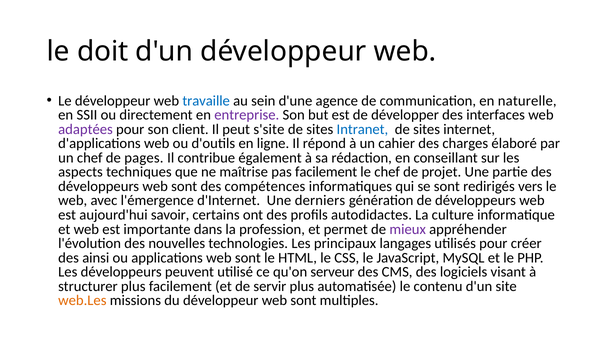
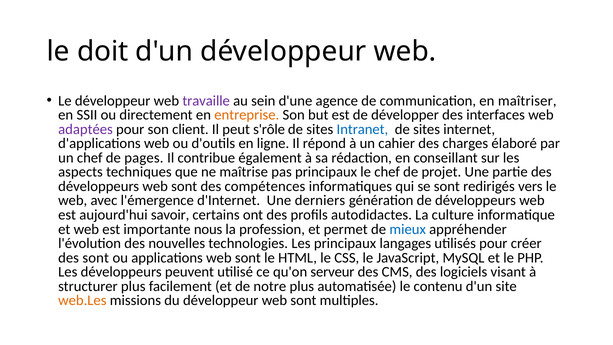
travaille colour: blue -> purple (206, 101)
naturelle: naturelle -> maîtriser (527, 101)
entreprise colour: purple -> orange (247, 115)
s'site: s'site -> s'rôle (269, 129)
pas facilement: facilement -> principaux (326, 172)
dans: dans -> nous (208, 229)
mieux colour: purple -> blue (408, 229)
des ainsi: ainsi -> sont (96, 258)
servir: servir -> notre (270, 286)
